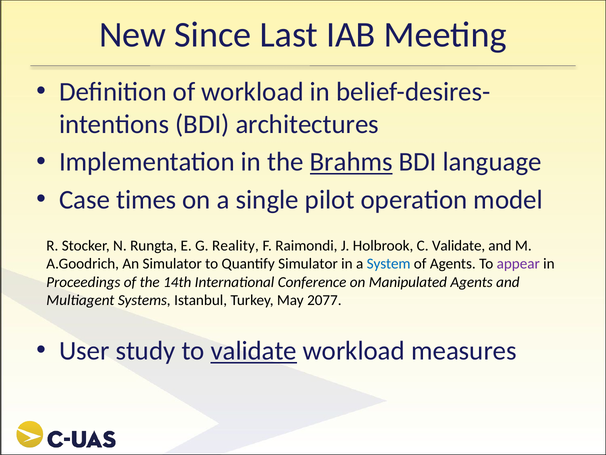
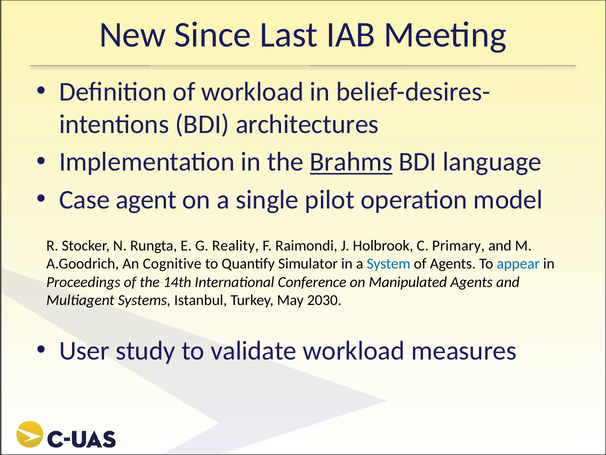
times: times -> agent (146, 200)
C Validate: Validate -> Primary (458, 245)
An Simulator: Simulator -> Cognitive (172, 264)
appear colour: purple -> blue (518, 264)
2077: 2077 -> 2030 (324, 300)
validate underline: present -> none (254, 351)
